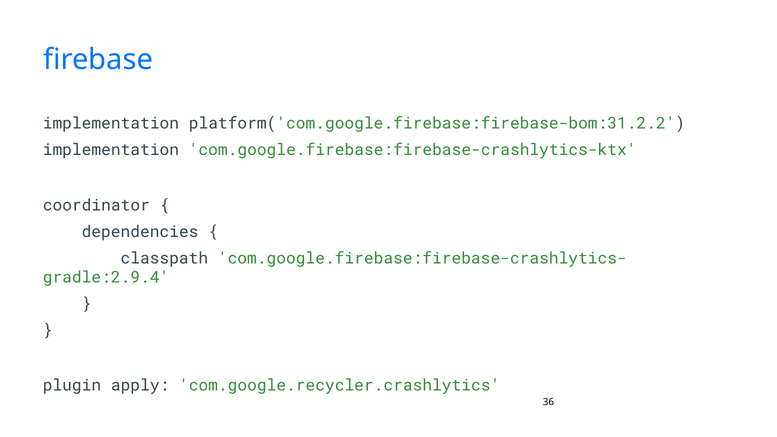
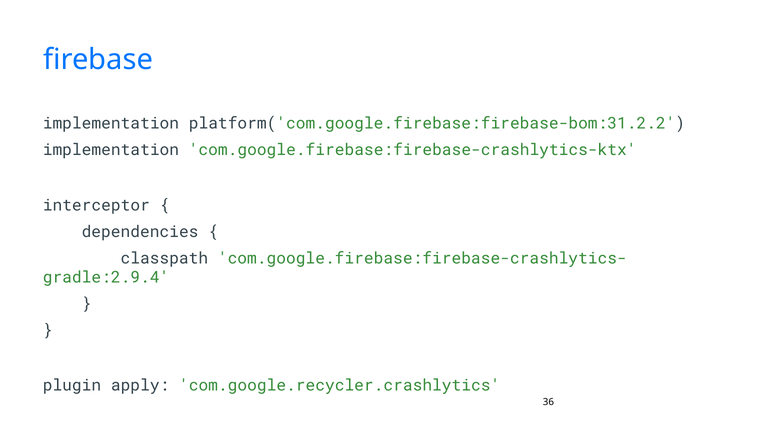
coordinator: coordinator -> interceptor (96, 205)
